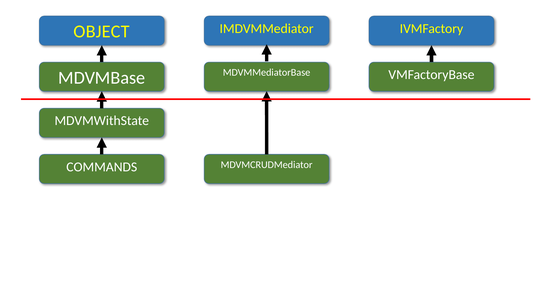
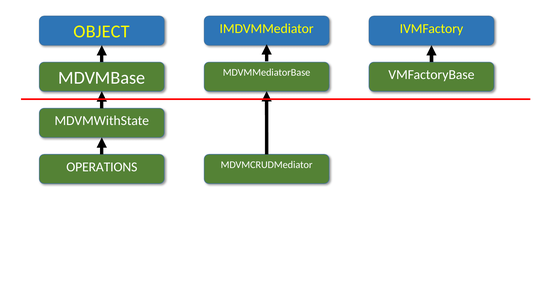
COMMANDS: COMMANDS -> OPERATIONS (102, 167)
